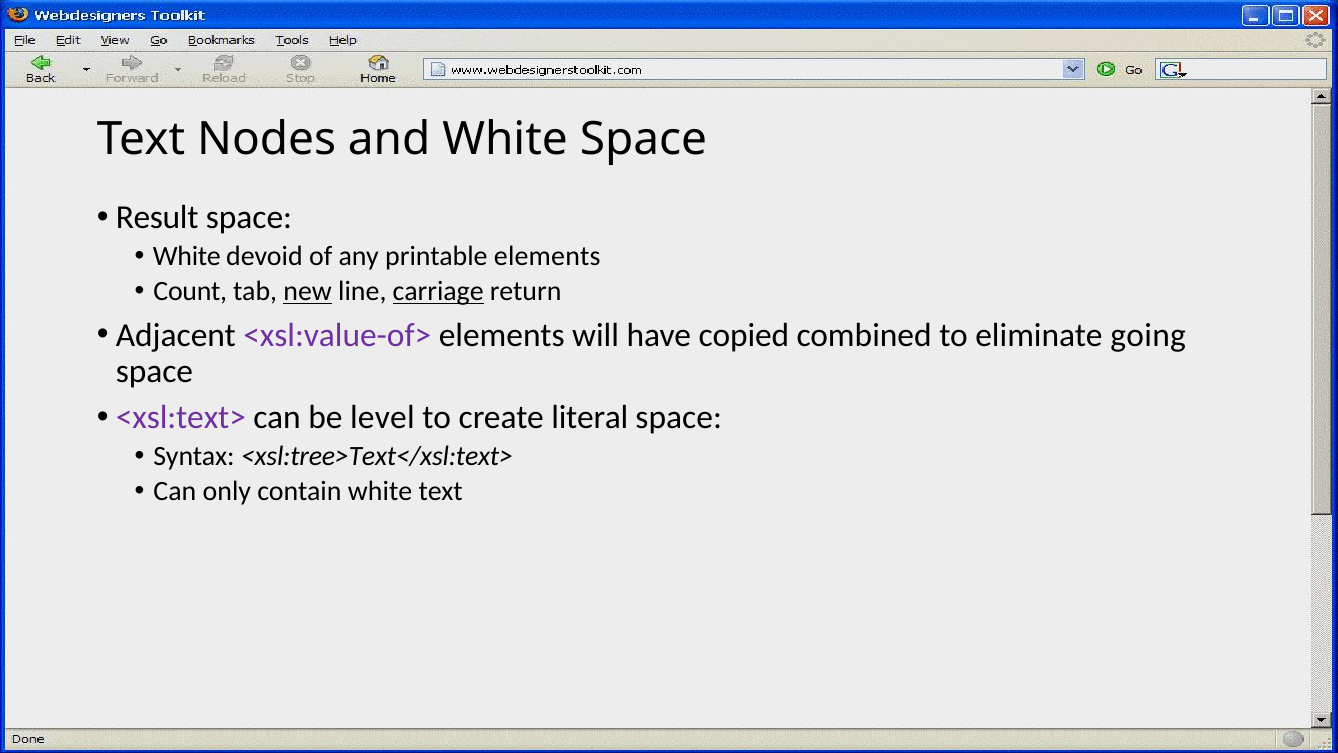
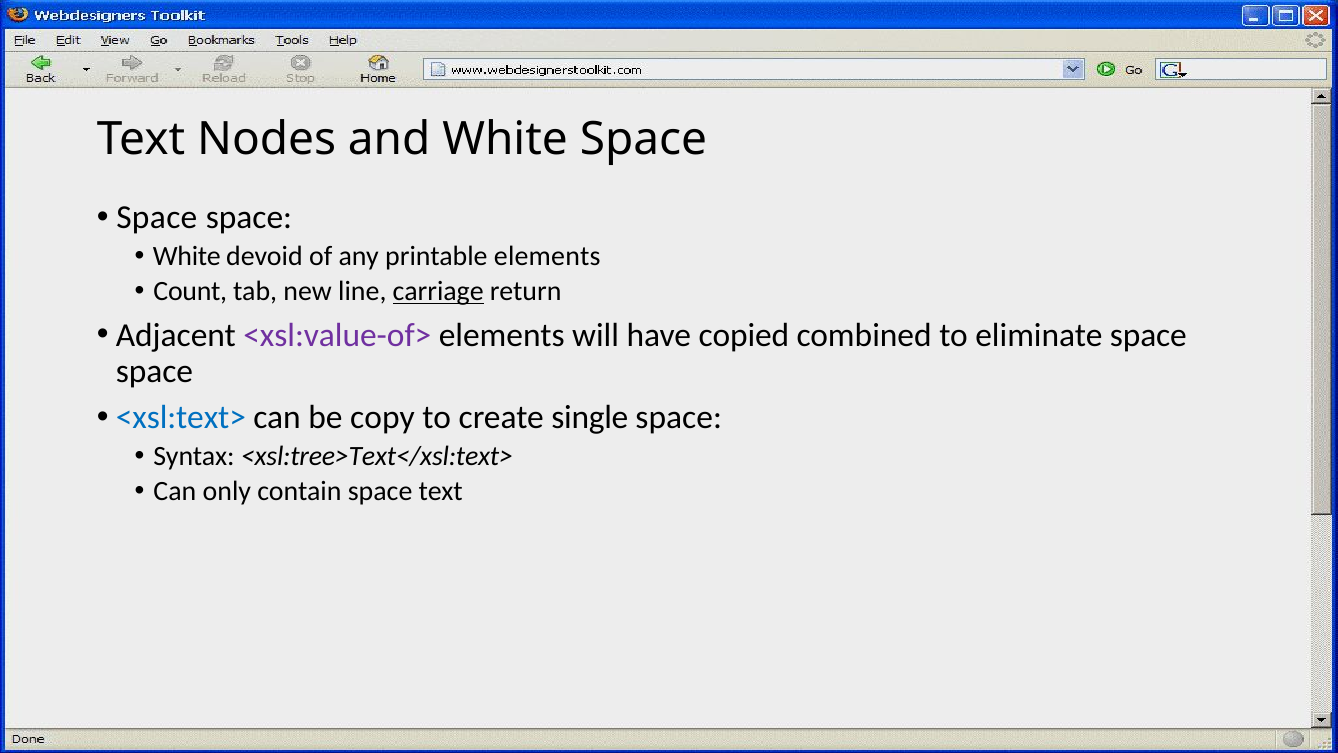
Result: Result -> Space (157, 218)
new underline: present -> none (308, 291)
eliminate going: going -> space (1148, 335)
<xsl:text> colour: purple -> blue (181, 418)
level: level -> copy (382, 418)
literal: literal -> single (590, 418)
contain white: white -> space (380, 491)
